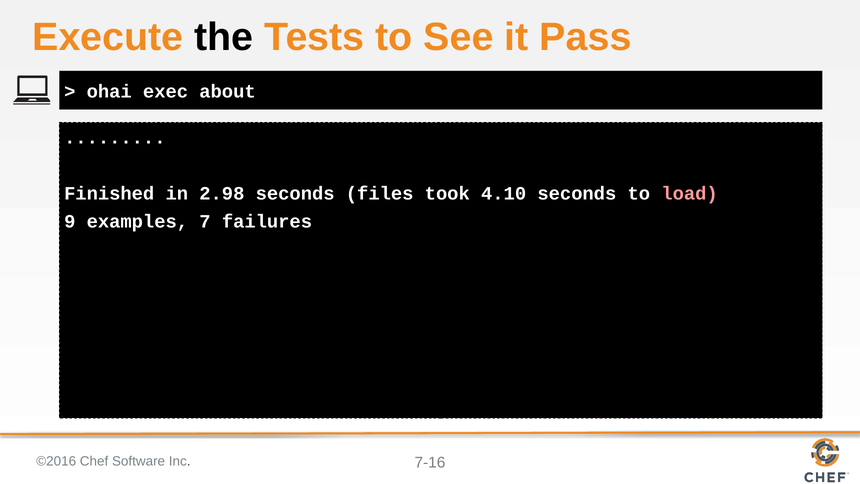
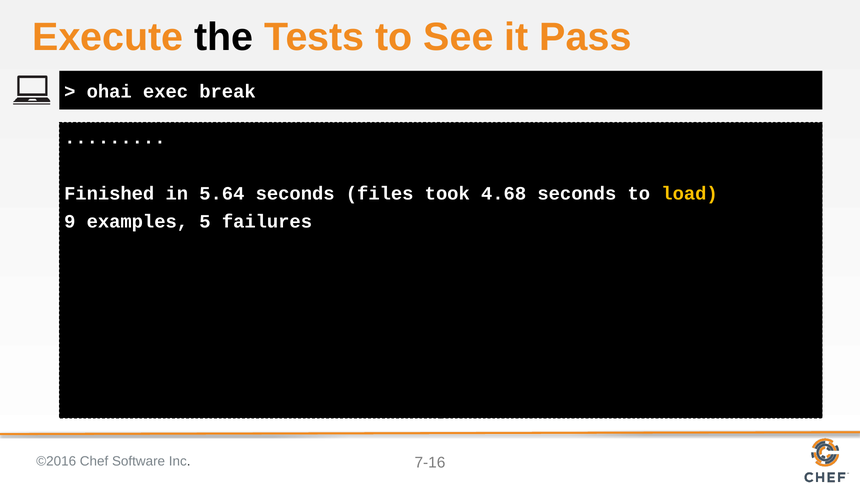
about: about -> break (228, 91)
2.98: 2.98 -> 5.64 (222, 193)
4.10: 4.10 -> 4.68 (504, 193)
load colour: pink -> yellow (690, 193)
7: 7 -> 5 (205, 221)
